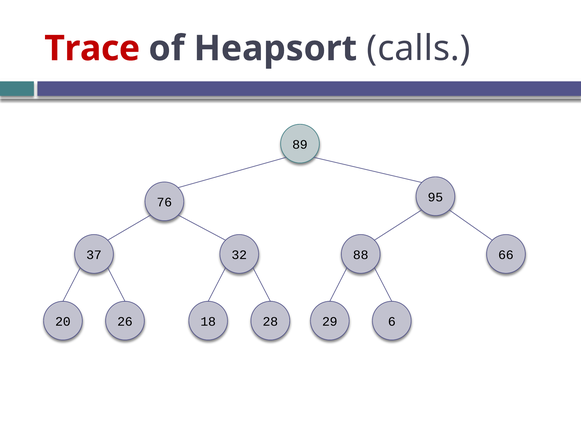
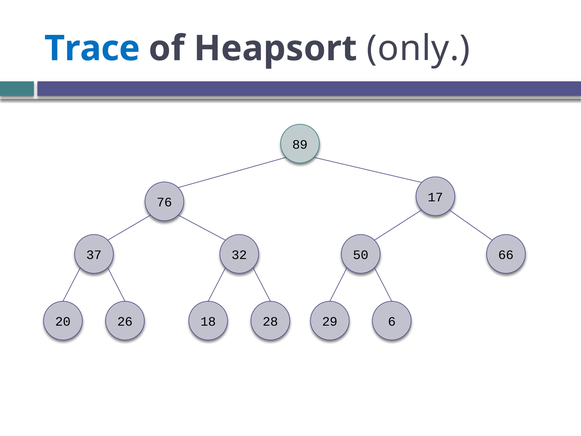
Trace colour: red -> blue (92, 48)
calls: calls -> only (418, 48)
95: 95 -> 17 (435, 197)
88: 88 -> 50 (361, 255)
